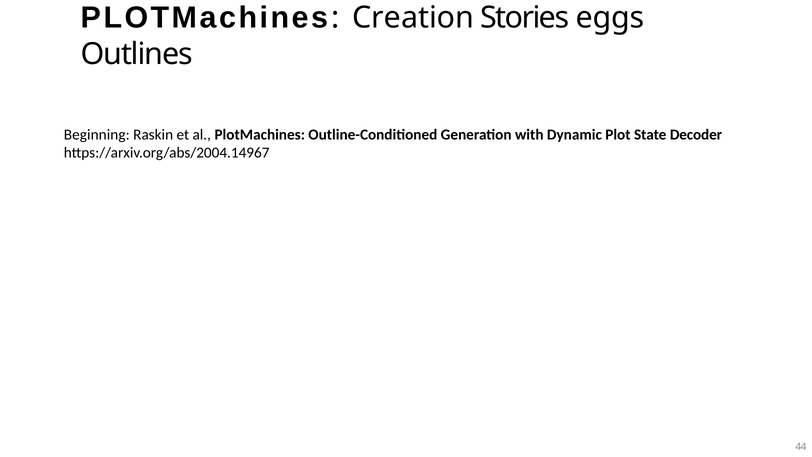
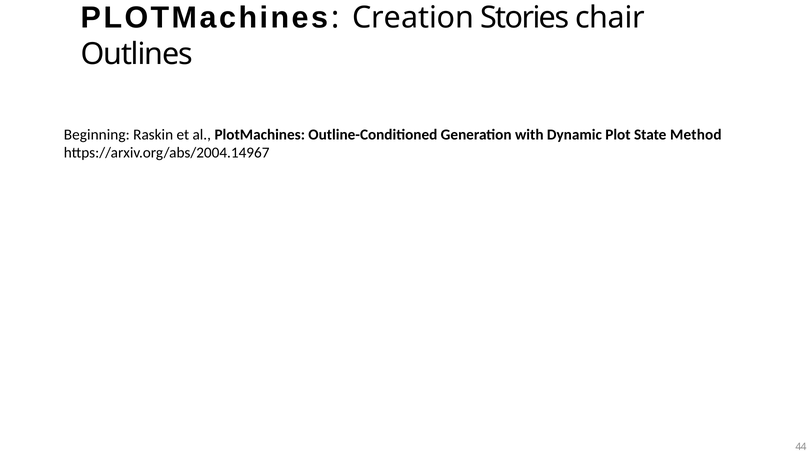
eggs: eggs -> chair (610, 18)
Decoder: Decoder -> Method (696, 135)
